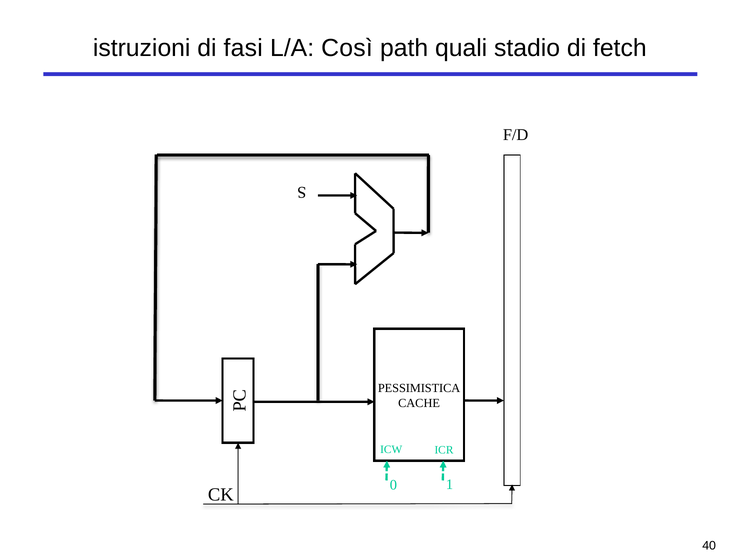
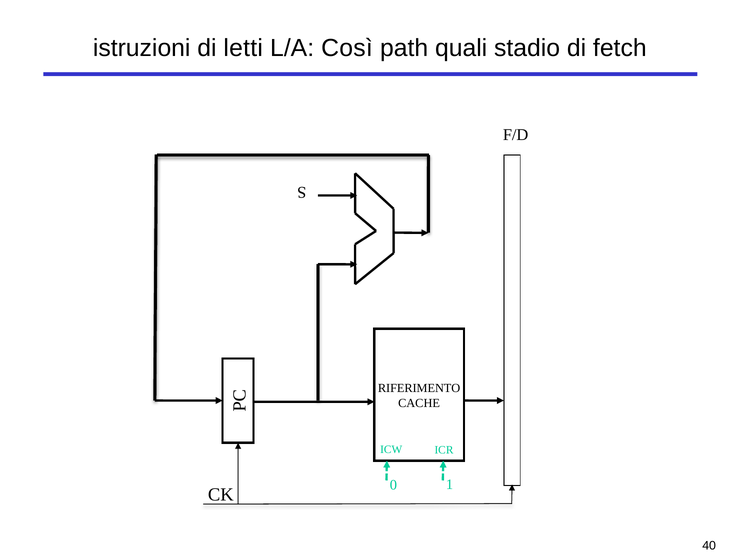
fasi: fasi -> letti (243, 48)
PESSIMISTICA: PESSIMISTICA -> RIFERIMENTO (419, 388)
